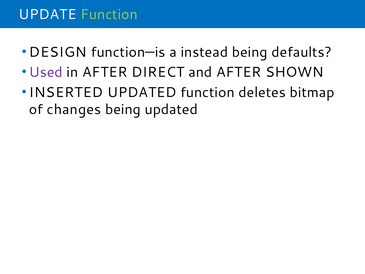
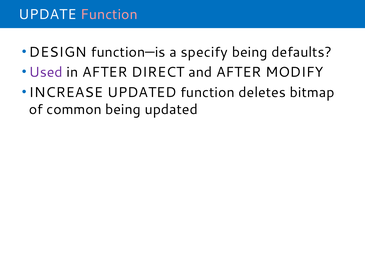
Function colour: light green -> pink (109, 14)
instead: instead -> specify (204, 52)
SHOWN: SHOWN -> MODIFY (294, 72)
INSERTED: INSERTED -> INCREASE (66, 92)
changes: changes -> common (74, 109)
